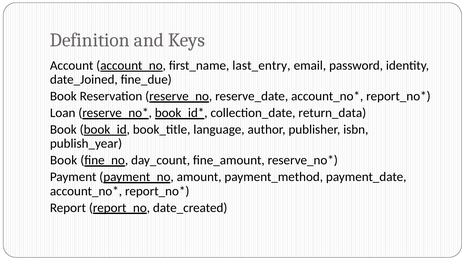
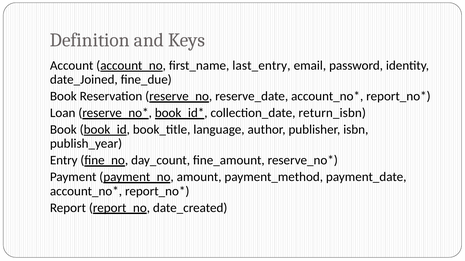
return_data: return_data -> return_isbn (332, 113)
Book: Book -> Entry (64, 161)
